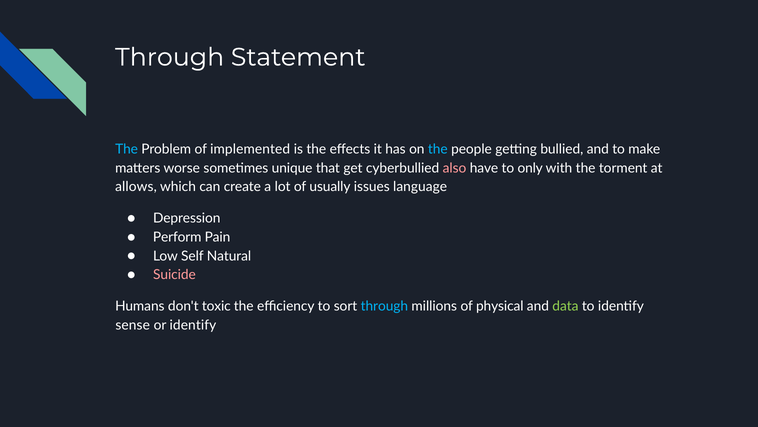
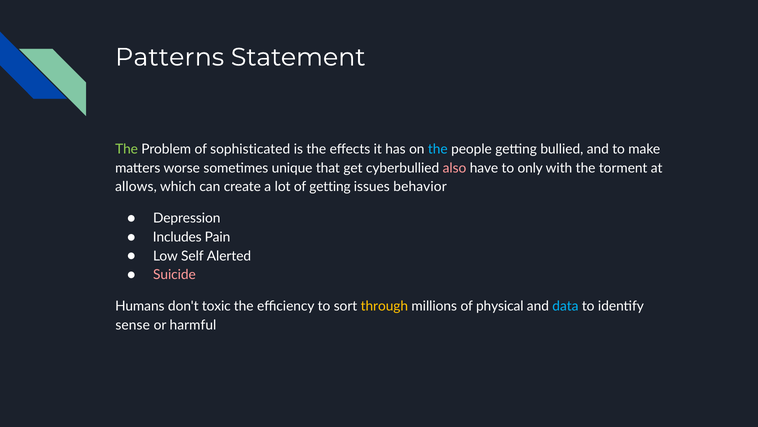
Through: Through -> Patterns (170, 57)
The colour: light blue -> light green (127, 149)
implemented: implemented -> sophisticated (250, 149)
of usually: usually -> getting (330, 187)
language: language -> behavior (420, 187)
Perform: Perform -> Includes (177, 237)
Natural: Natural -> Alerted (229, 256)
through colour: light blue -> yellow (384, 306)
data colour: light green -> light blue (565, 306)
or identify: identify -> harmful (193, 325)
